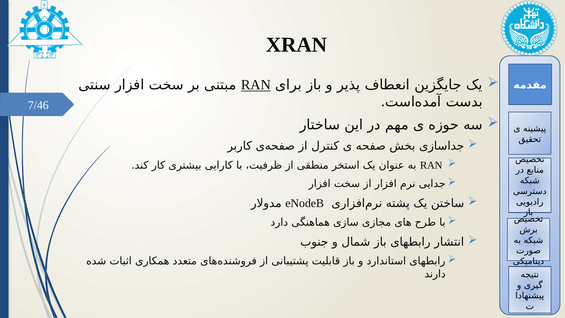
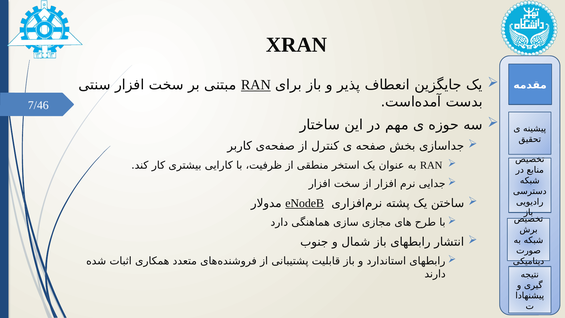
eNodeB underline: none -> present (305, 203)
